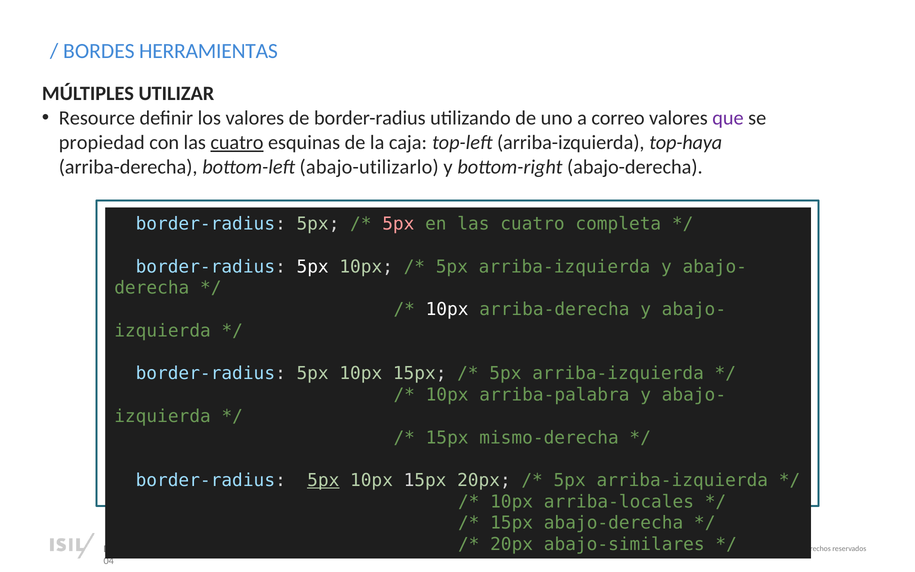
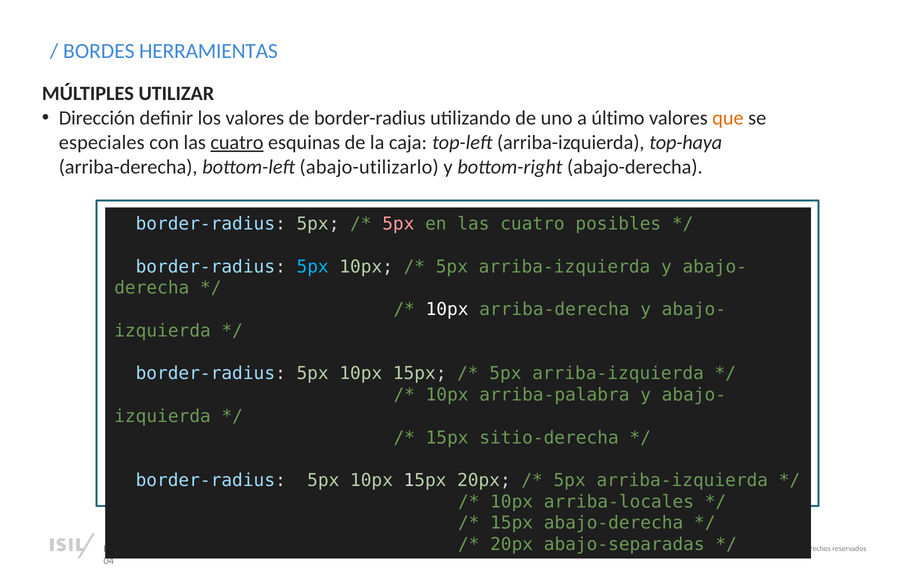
Resource: Resource -> Dirección (97, 118)
correo: correo -> último (618, 118)
que colour: purple -> orange (728, 118)
propiedad: propiedad -> especiales (102, 142)
completa: completa -> posibles (618, 224)
5px colour: white -> light blue (313, 267)
mismo-derecha: mismo-derecha -> sitio-derecha (549, 438)
5px underline: present -> none (323, 480)
abajo-similares: abajo-similares -> abajo-separadas (624, 544)
